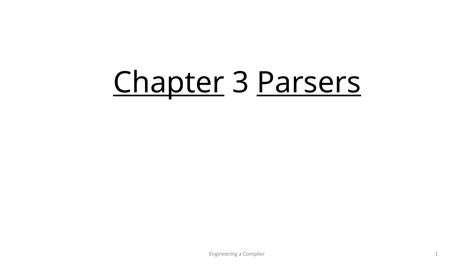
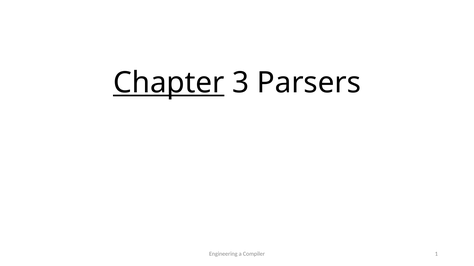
Parsers underline: present -> none (309, 83)
